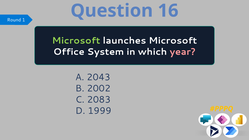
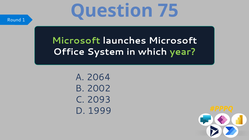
16: 16 -> 75 (168, 11)
year colour: pink -> light green (183, 52)
2043: 2043 -> 2064 (99, 77)
2083: 2083 -> 2093 (99, 100)
